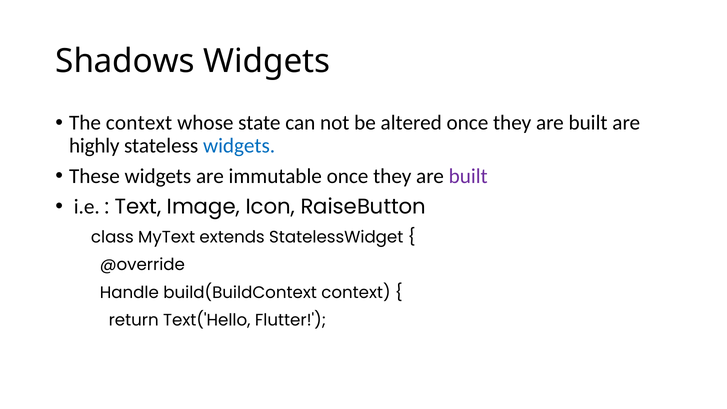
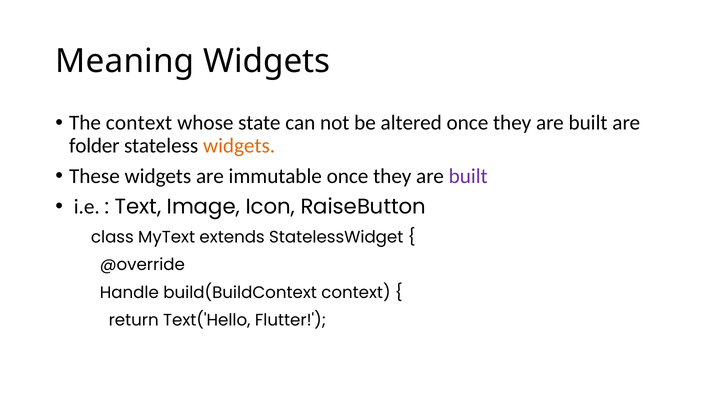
Shadows: Shadows -> Meaning (125, 61)
highly: highly -> folder (94, 146)
widgets colour: blue -> orange (239, 146)
